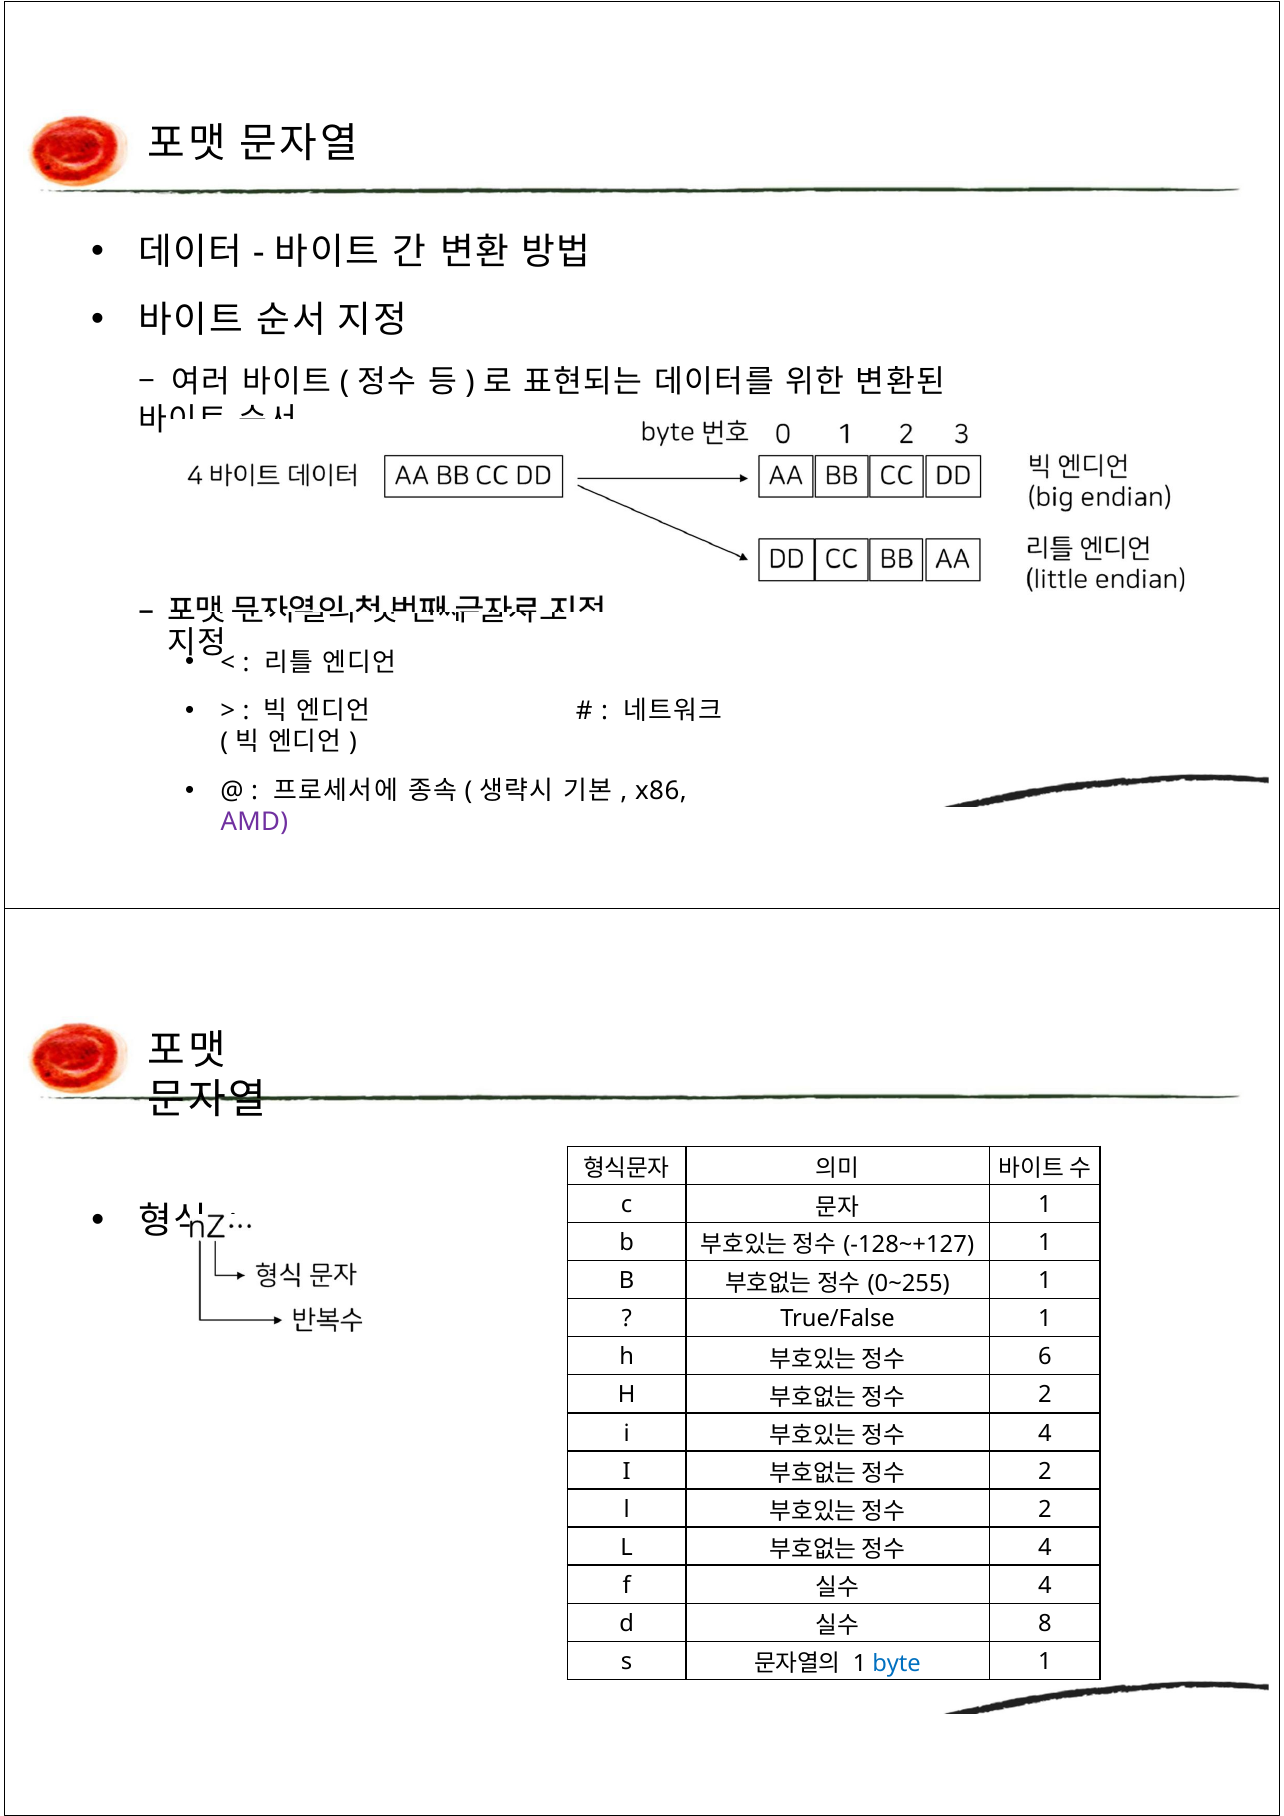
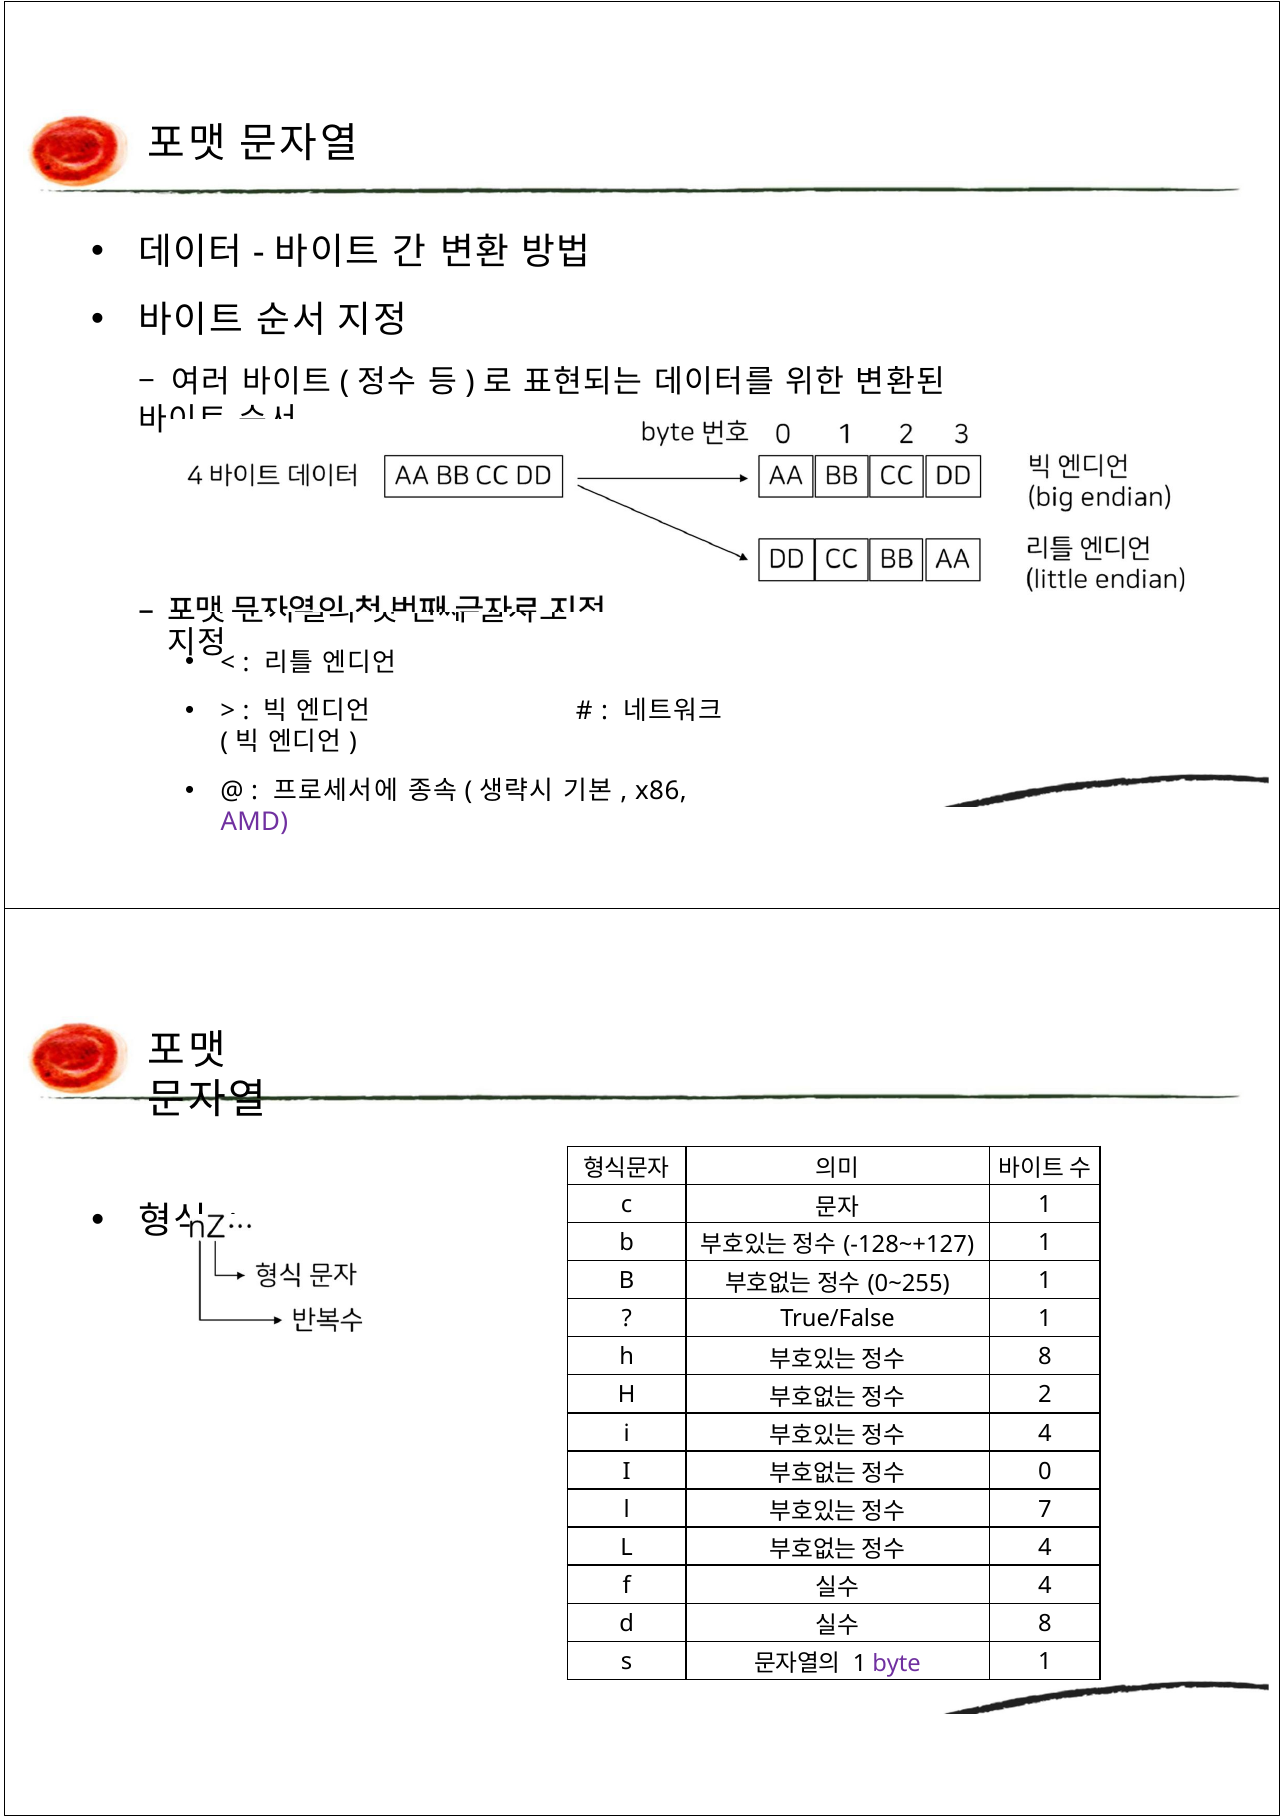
6: 6 -> 8 (1045, 1358)
2: 2 -> 0 (1045, 1472)
2: 2 -> 7 (1045, 1510)
byte colour: blue -> purple (897, 1665)
